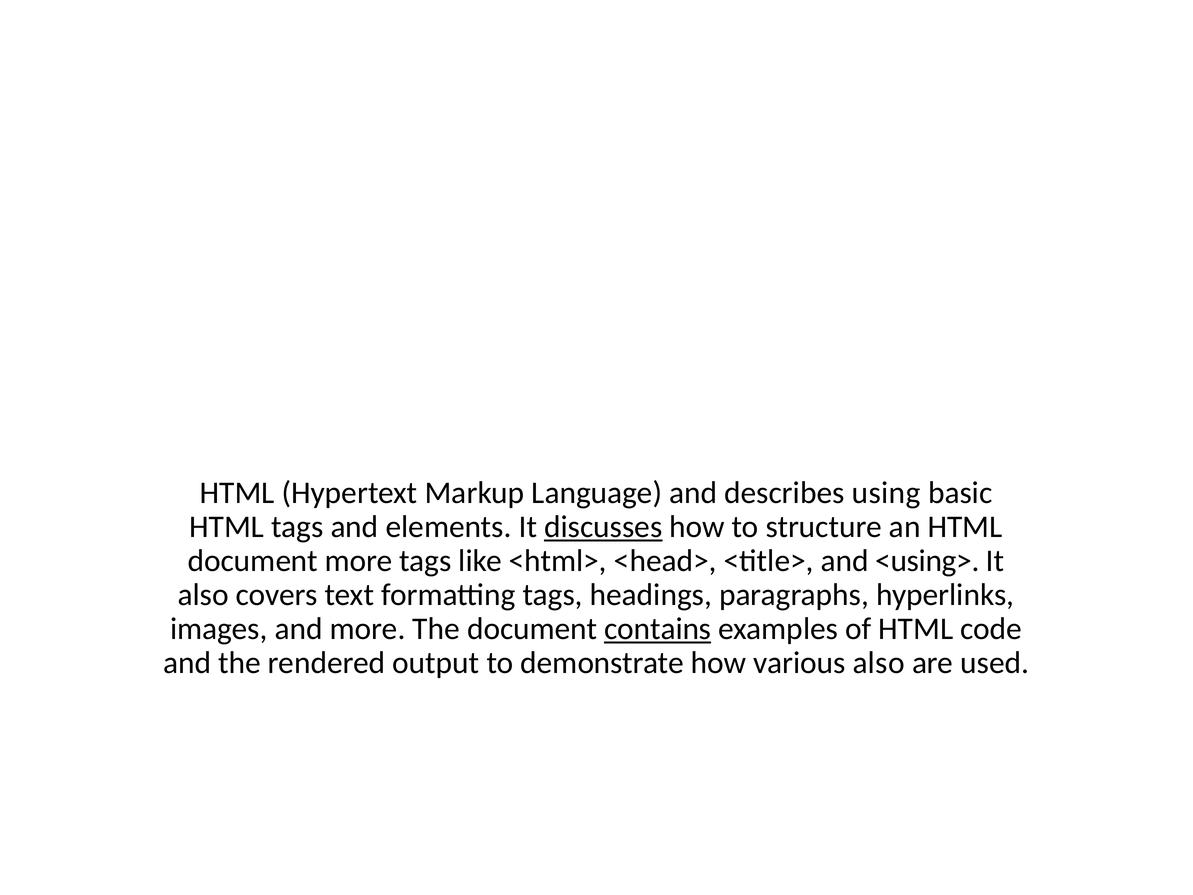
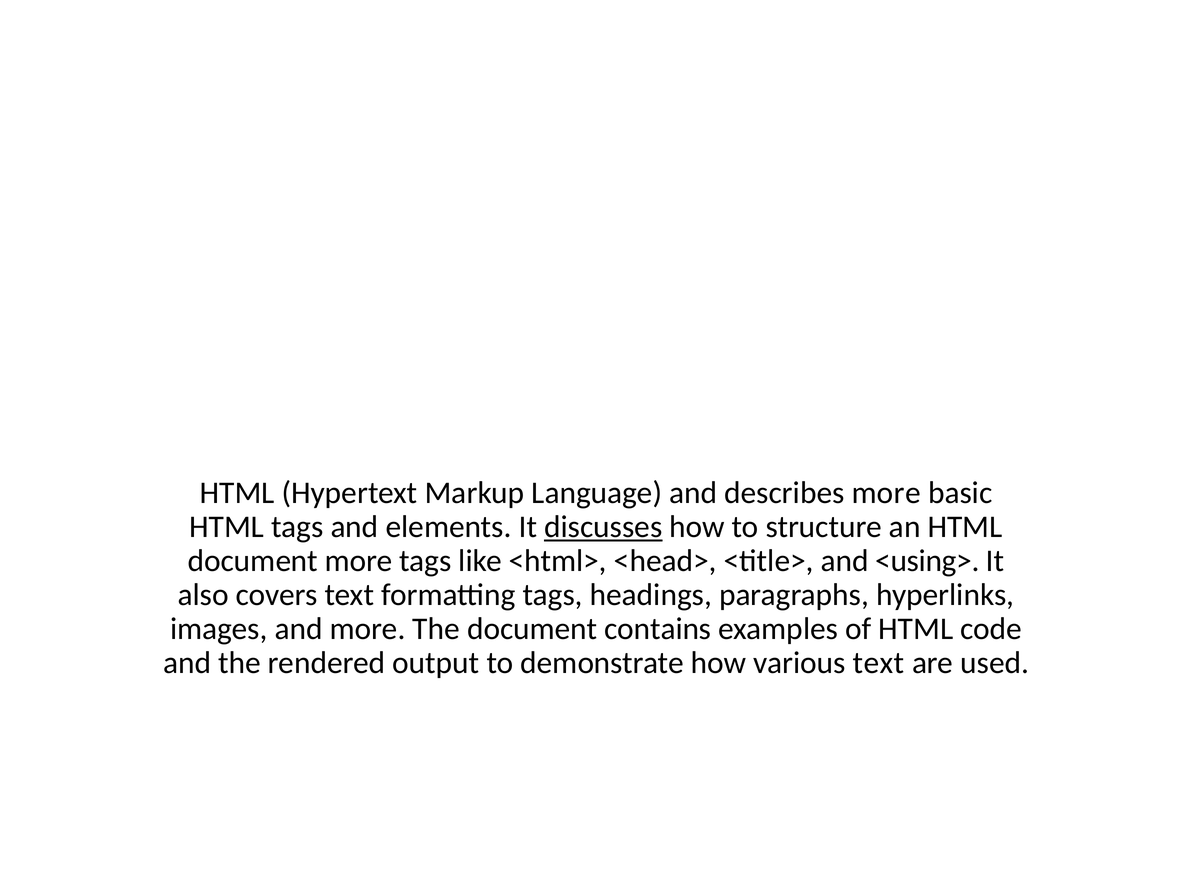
describes using: using -> more (886, 493)
contains underline: present -> none (658, 629)
various also: also -> text (879, 663)
